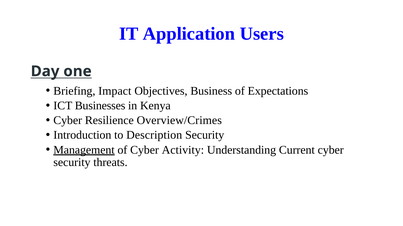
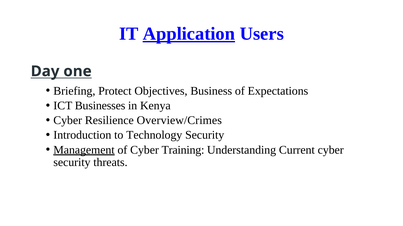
Application underline: none -> present (189, 34)
Impact: Impact -> Protect (115, 91)
Description: Description -> Technology (154, 135)
Activity: Activity -> Training (183, 150)
